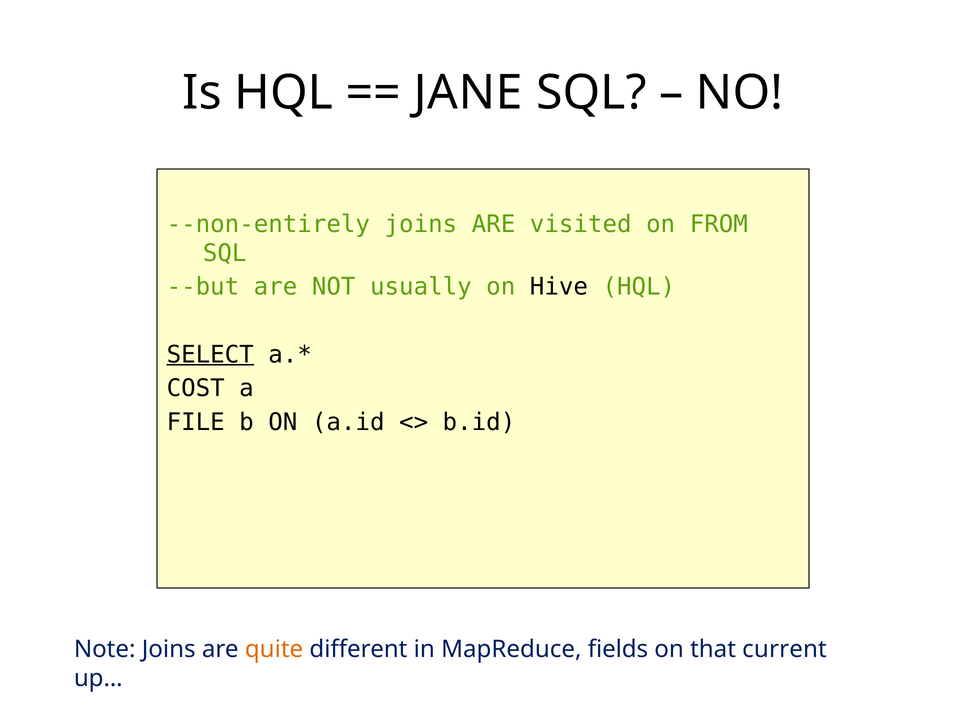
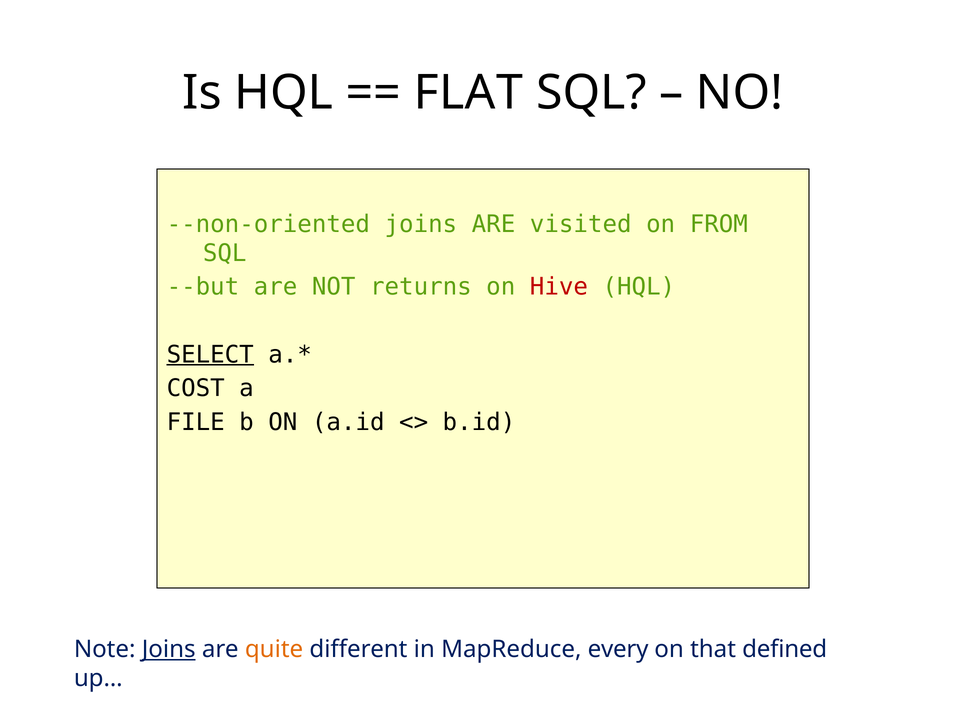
JANE: JANE -> FLAT (468, 93)
--non-entirely: --non-entirely -> --non-oriented (268, 224)
usually: usually -> returns (421, 287)
Hive colour: black -> red (559, 287)
Joins underline: none -> present (169, 649)
fields: fields -> every (618, 649)
current: current -> defined (785, 649)
